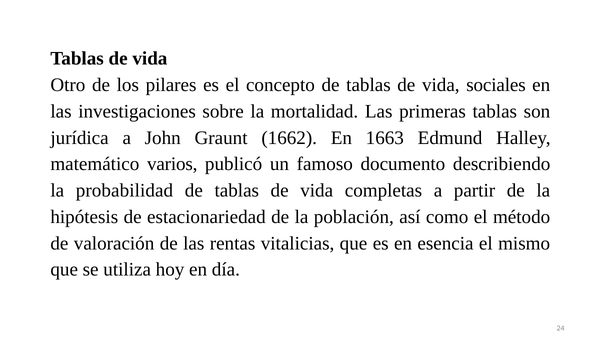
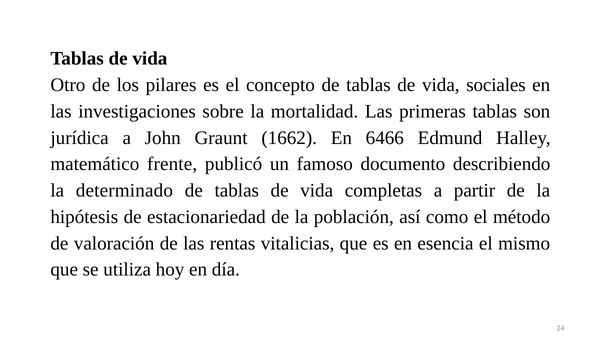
1663: 1663 -> 6466 (385, 138)
varios: varios -> frente (172, 164)
probabilidad: probabilidad -> determinado (124, 190)
